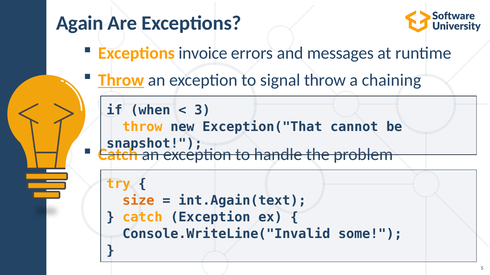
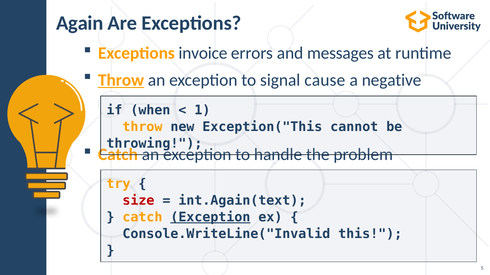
signal throw: throw -> cause (325, 80)
chaining: chaining -> negative (392, 80)
3: 3 -> 1 (202, 110)
Exception("That: Exception("That -> Exception("This (262, 127)
snapshot: snapshot -> throwing (154, 144)
size colour: orange -> red (138, 201)
Exception underline: none -> present (210, 218)
some: some -> this (370, 234)
